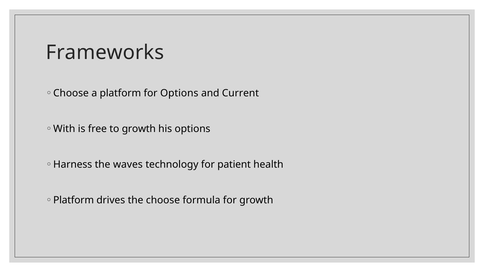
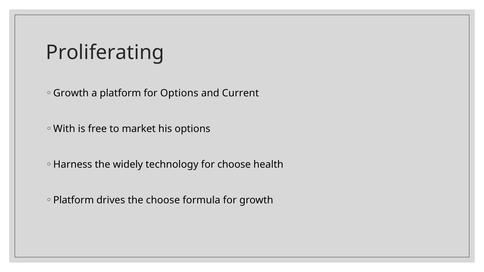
Frameworks: Frameworks -> Proliferating (105, 53)
Choose: Choose -> Growth (71, 93)
to growth: growth -> market (139, 129)
waves: waves -> widely (128, 165)
for patient: patient -> choose (234, 165)
